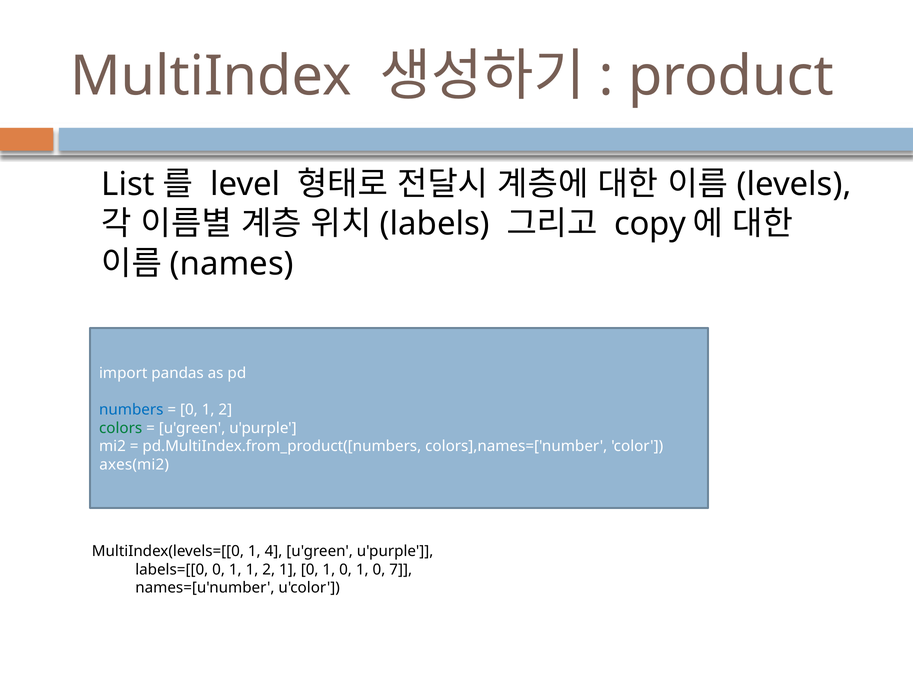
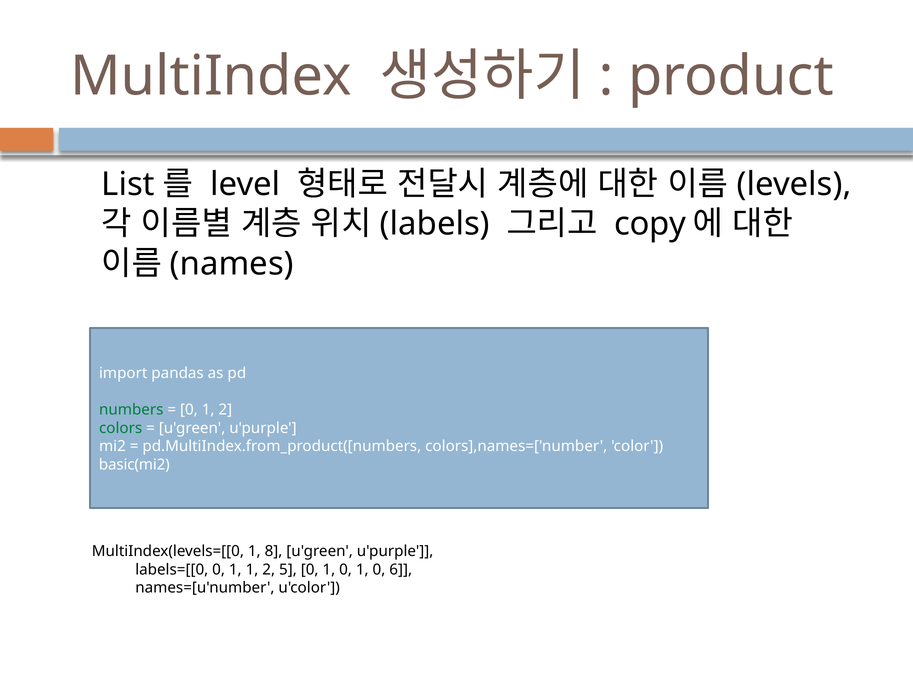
numbers colour: blue -> green (131, 410)
axes(mi2: axes(mi2 -> basic(mi2 (134, 465)
4: 4 -> 8 (274, 551)
2 1: 1 -> 5 (288, 569)
7: 7 -> 6 (401, 569)
